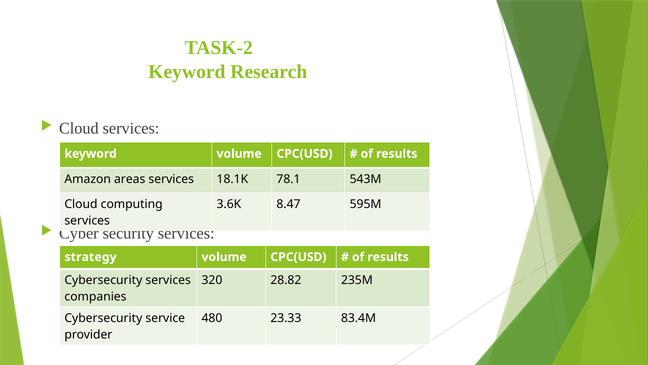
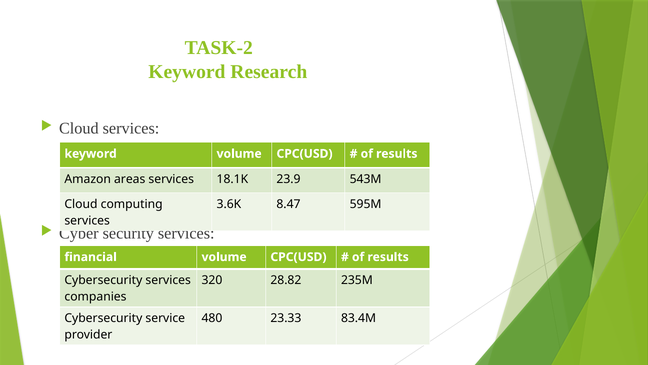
78.1: 78.1 -> 23.9 (289, 179)
strategy: strategy -> financial (91, 257)
